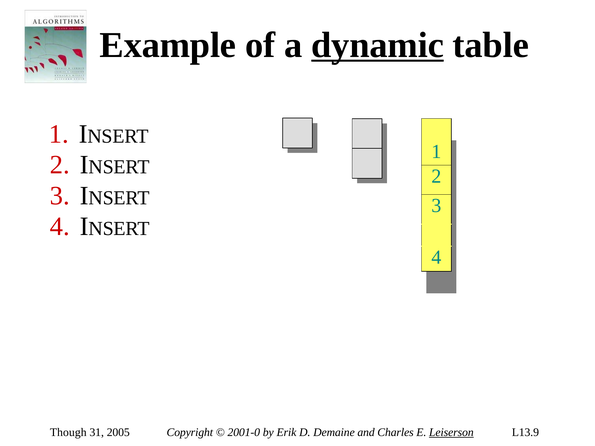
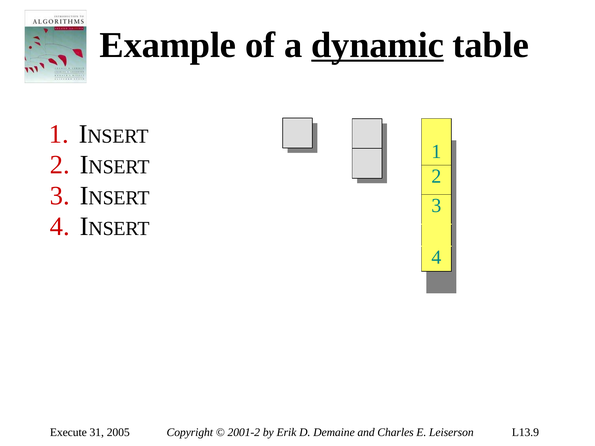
Though: Though -> Execute (68, 432)
2001-0: 2001-0 -> 2001-2 (244, 432)
Leiserson underline: present -> none (451, 432)
